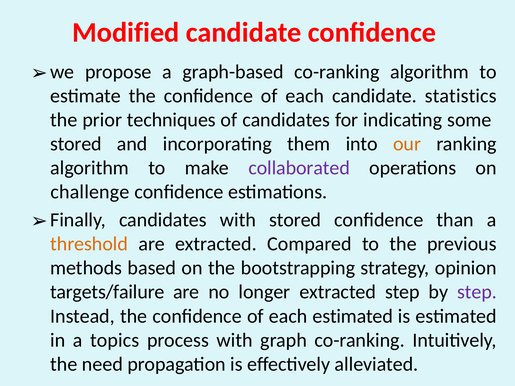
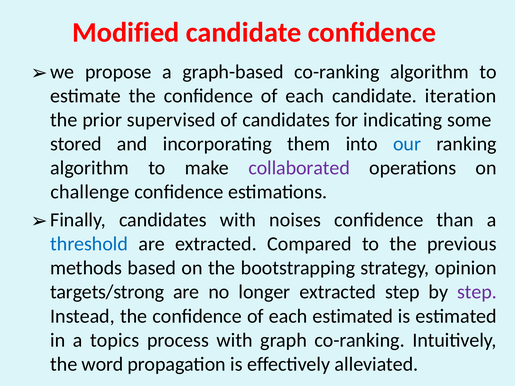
statistics: statistics -> iteration (461, 96)
techniques: techniques -> supervised (171, 120)
our colour: orange -> blue (407, 144)
with stored: stored -> noises (295, 220)
threshold colour: orange -> blue (89, 244)
targets/failure: targets/failure -> targets/strong (107, 292)
need: need -> word (102, 364)
